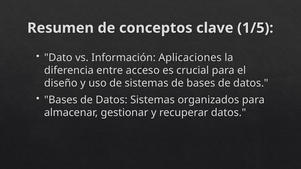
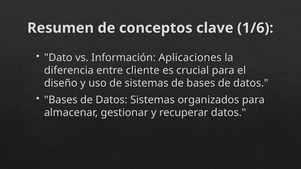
1/5: 1/5 -> 1/6 (255, 28)
acceso: acceso -> cliente (143, 70)
